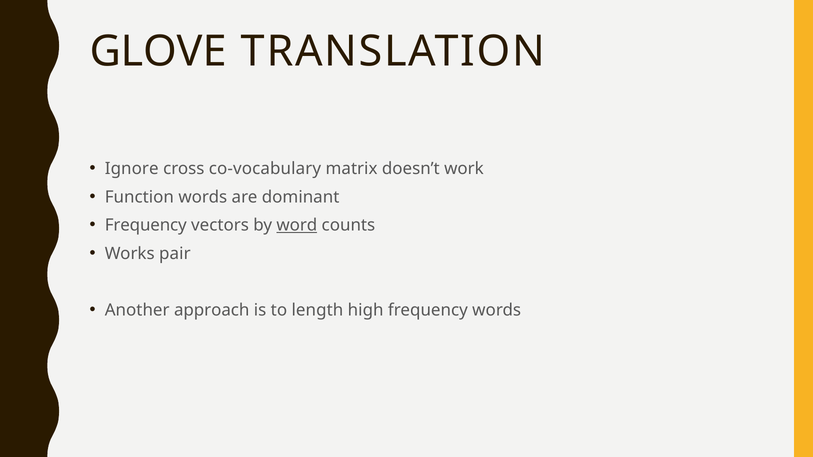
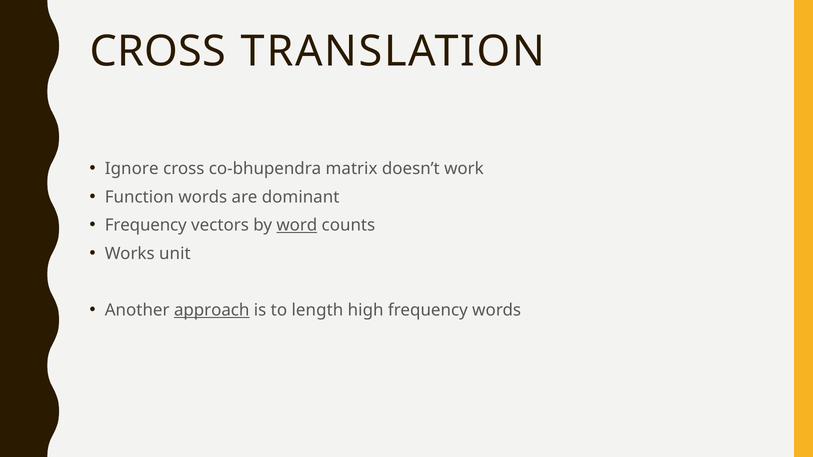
GLOVE: GLOVE -> CROSS (158, 52)
co-vocabulary: co-vocabulary -> co-bhupendra (265, 169)
pair: pair -> unit (175, 254)
approach underline: none -> present (212, 310)
